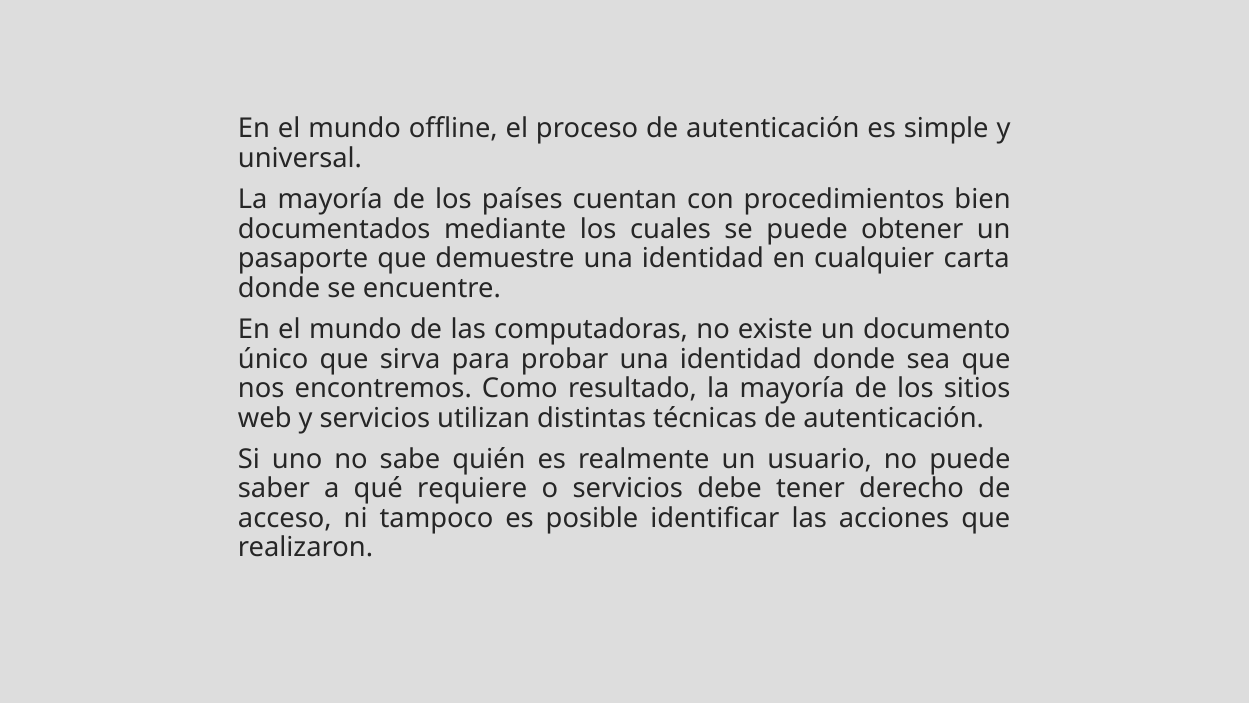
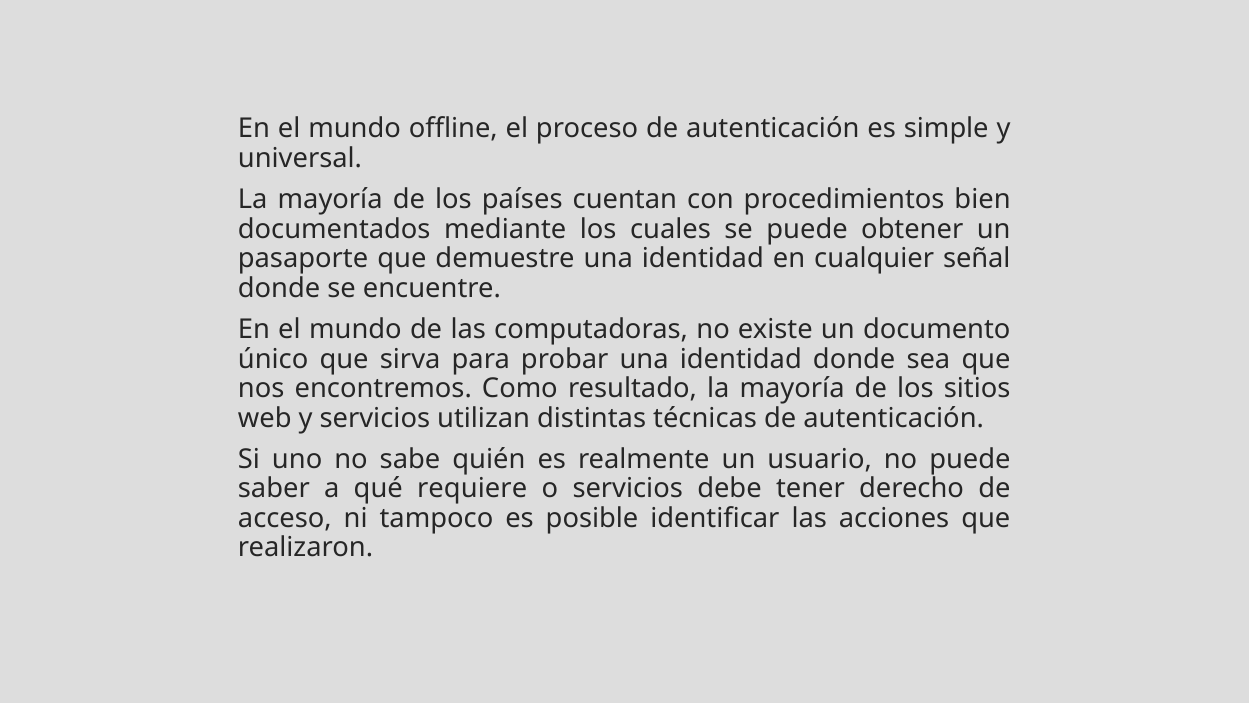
carta: carta -> señal (977, 259)
